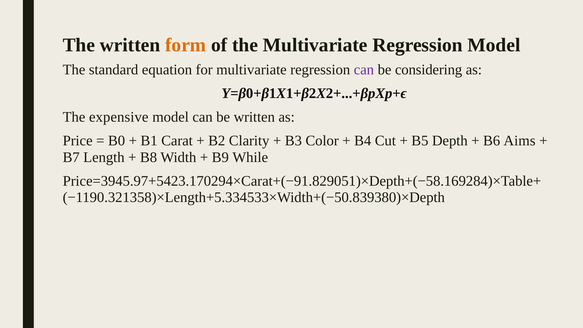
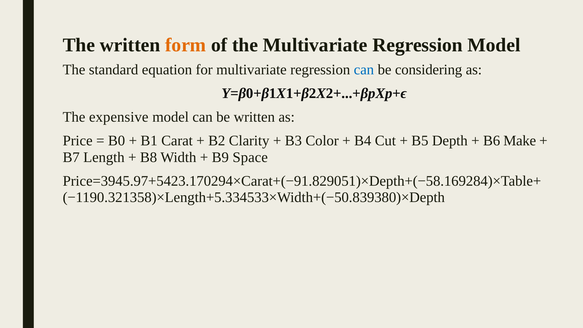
can colour: purple -> blue (364, 70)
Aims: Aims -> Make (520, 141)
While: While -> Space (250, 157)
